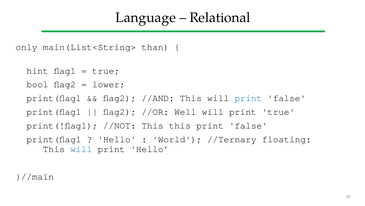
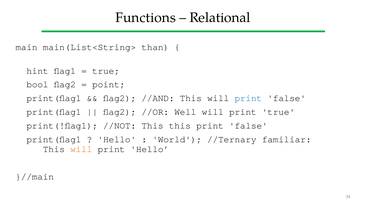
Language: Language -> Functions (146, 18)
only: only -> main (27, 47)
lower: lower -> point (109, 84)
floating: floating -> familiar (287, 139)
will colour: blue -> orange (81, 149)
